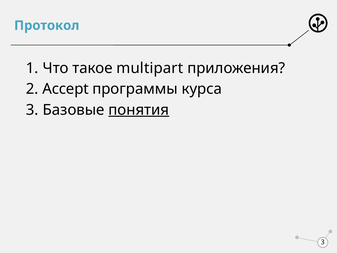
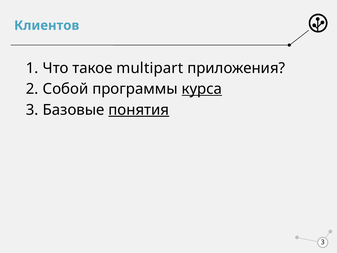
Протокол: Протокол -> Клиентов (47, 25)
Accept: Accept -> Собой (66, 89)
курса underline: none -> present (202, 89)
